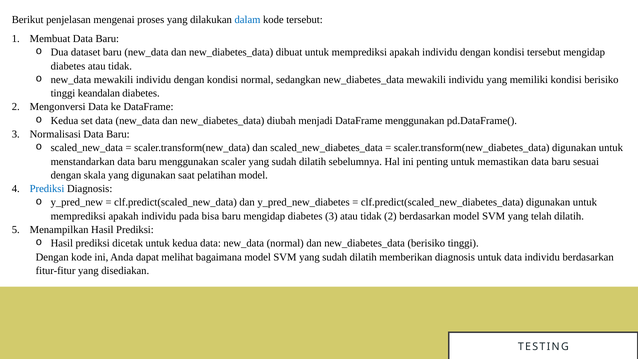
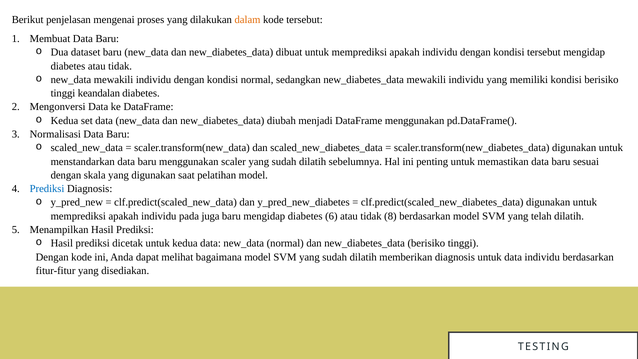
dalam colour: blue -> orange (248, 20)
bisa: bisa -> juga (211, 216)
diabetes 3: 3 -> 6 (331, 216)
tidak 2: 2 -> 8 (390, 216)
